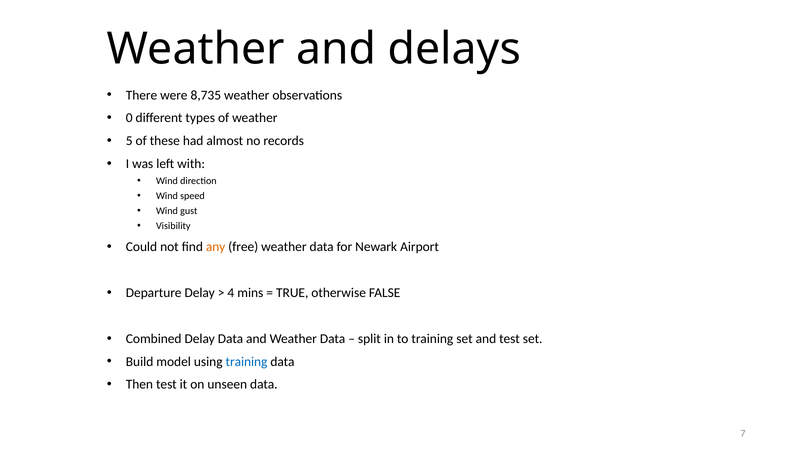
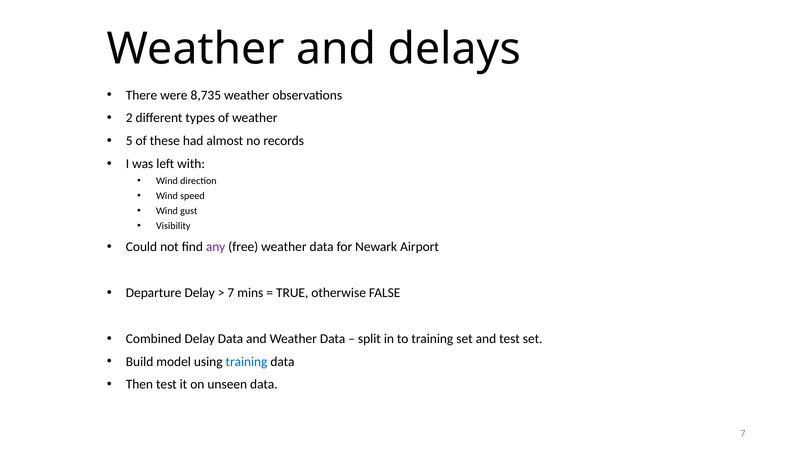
0: 0 -> 2 (129, 118)
any colour: orange -> purple (216, 247)
4: 4 -> 7 (231, 293)
